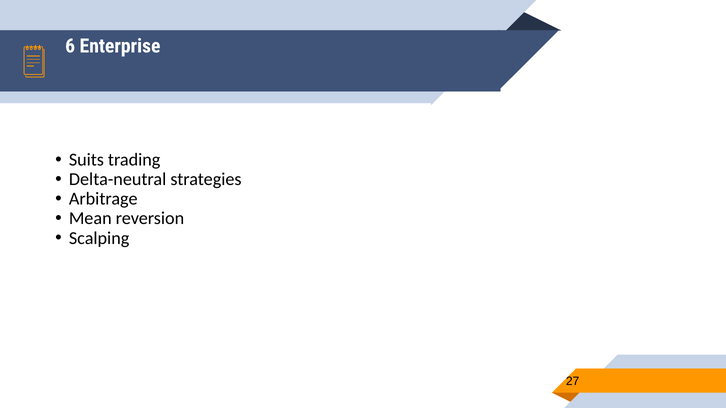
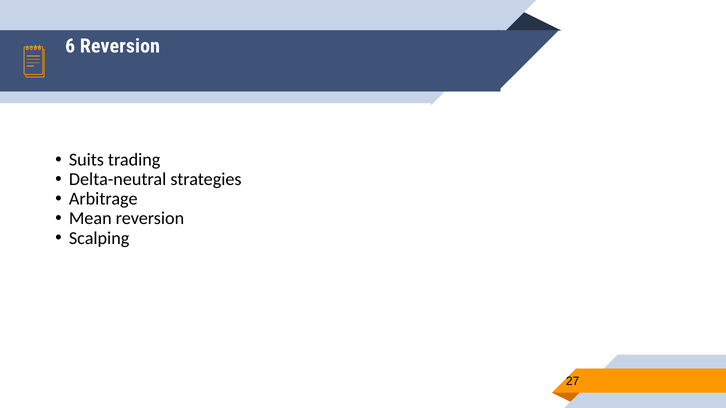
6 Enterprise: Enterprise -> Reversion (120, 46)
